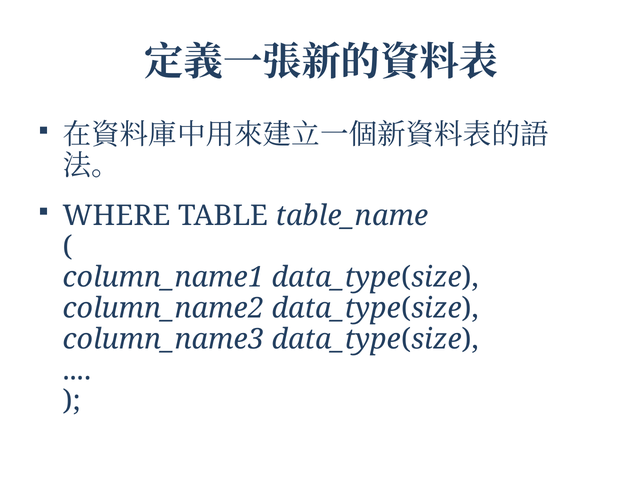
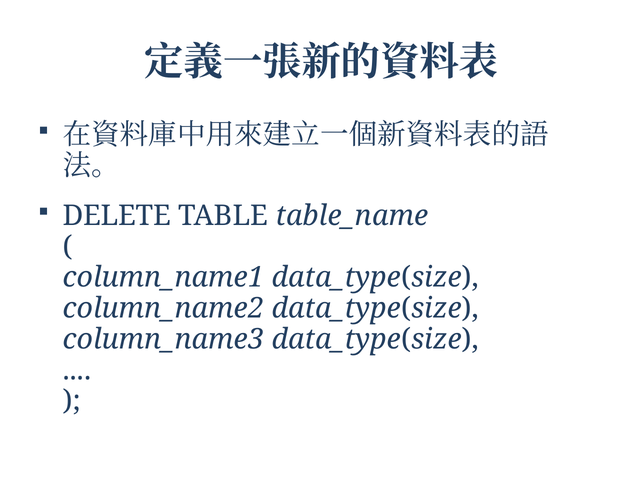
WHERE: WHERE -> DELETE (117, 216)
